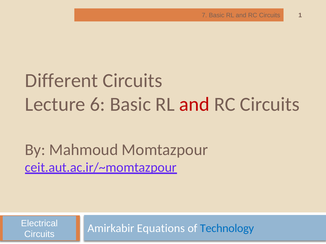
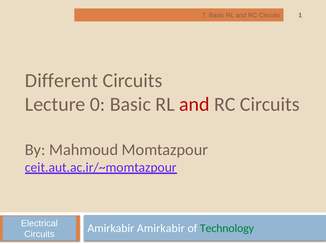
6: 6 -> 0 (98, 105)
Amirkabir Equations: Equations -> Amirkabir (161, 229)
Technology colour: blue -> green (227, 229)
